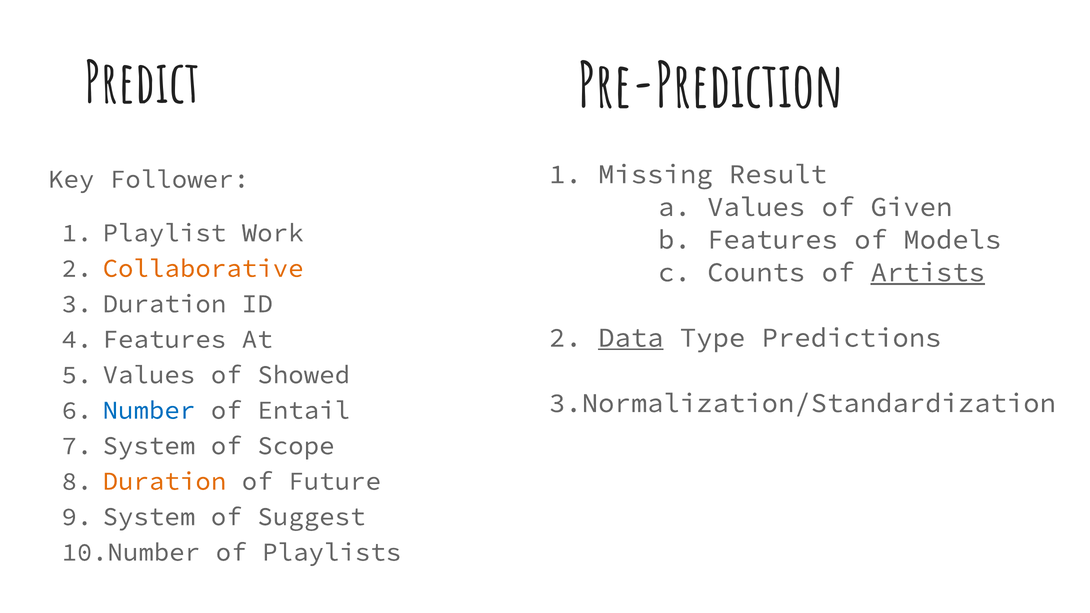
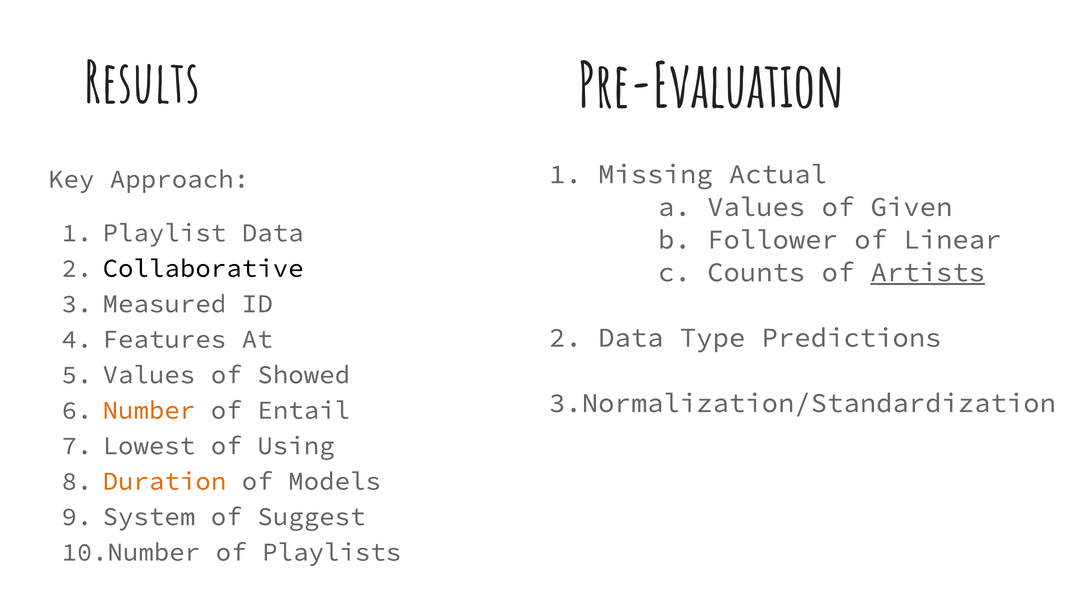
Predict: Predict -> Results (142, 84)
Pre-Prediction: Pre-Prediction -> Pre-Evaluation (711, 87)
Result: Result -> Actual (778, 174)
Follower: Follower -> Approach (179, 179)
Playlist Work: Work -> Data (273, 233)
b Features: Features -> Follower (773, 240)
Models: Models -> Linear (952, 240)
Collaborative colour: orange -> black (203, 268)
Duration: Duration -> Measured (164, 304)
Data underline: present -> none (631, 338)
Number colour: blue -> orange (149, 410)
System: System -> Lowest (149, 446)
Scope: Scope -> Using (296, 446)
Future: Future -> Models (335, 481)
